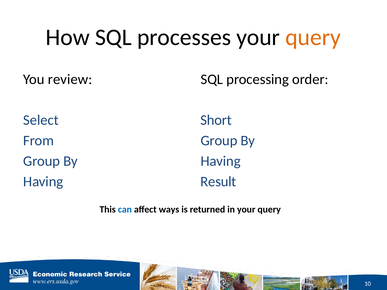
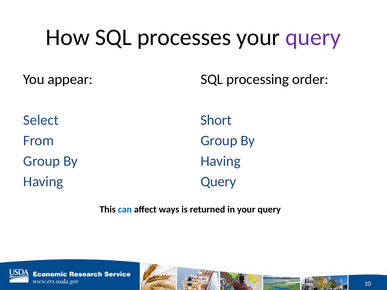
query colour: orange -> purple (313, 37)
review: review -> appear (70, 79)
Result: Result -> Query (218, 182)
